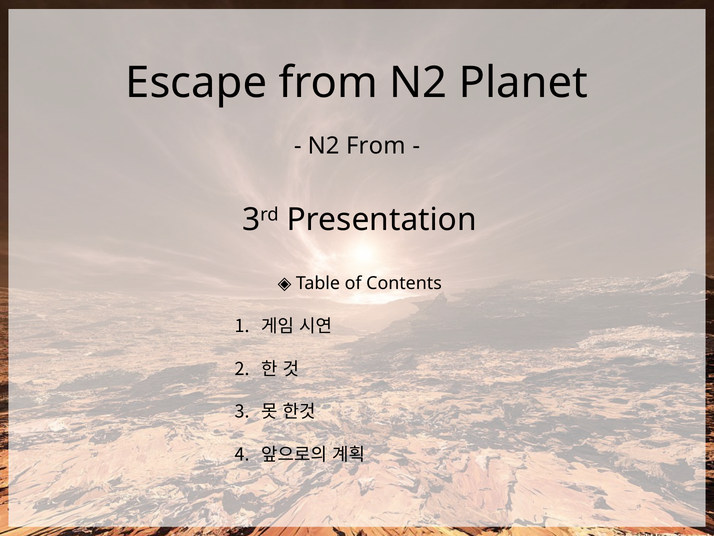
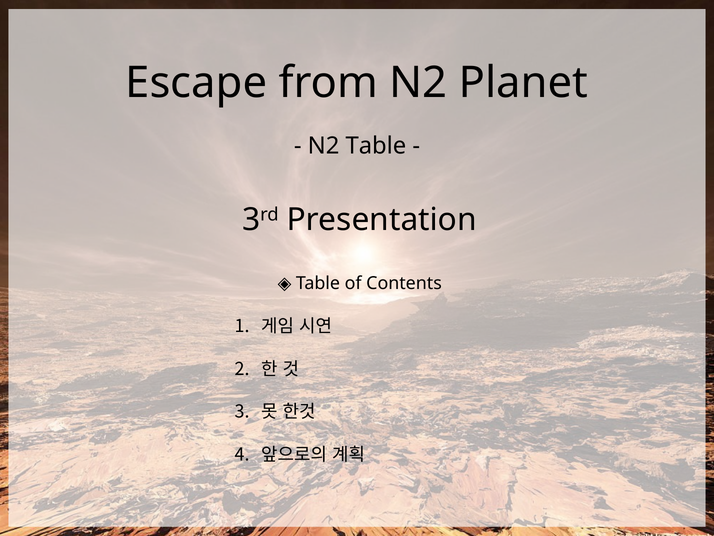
N2 From: From -> Table (376, 146)
